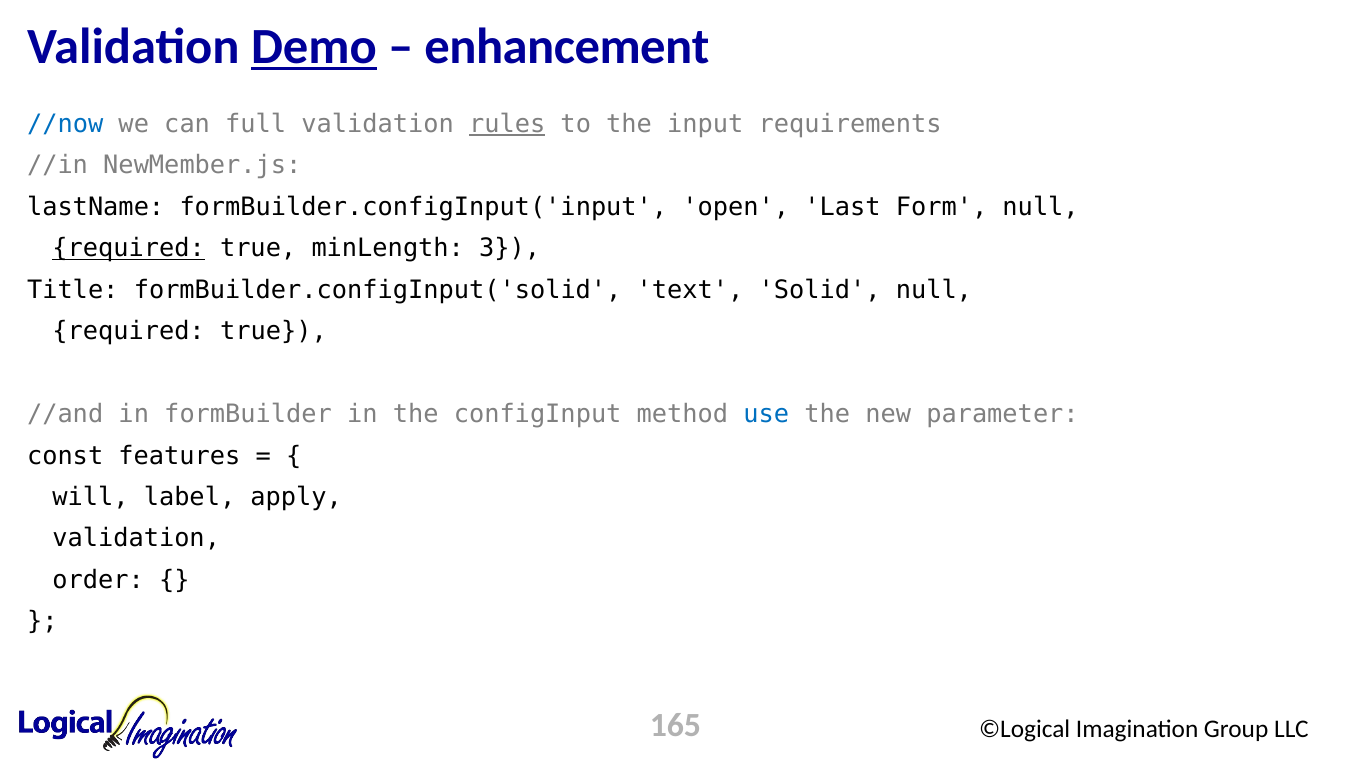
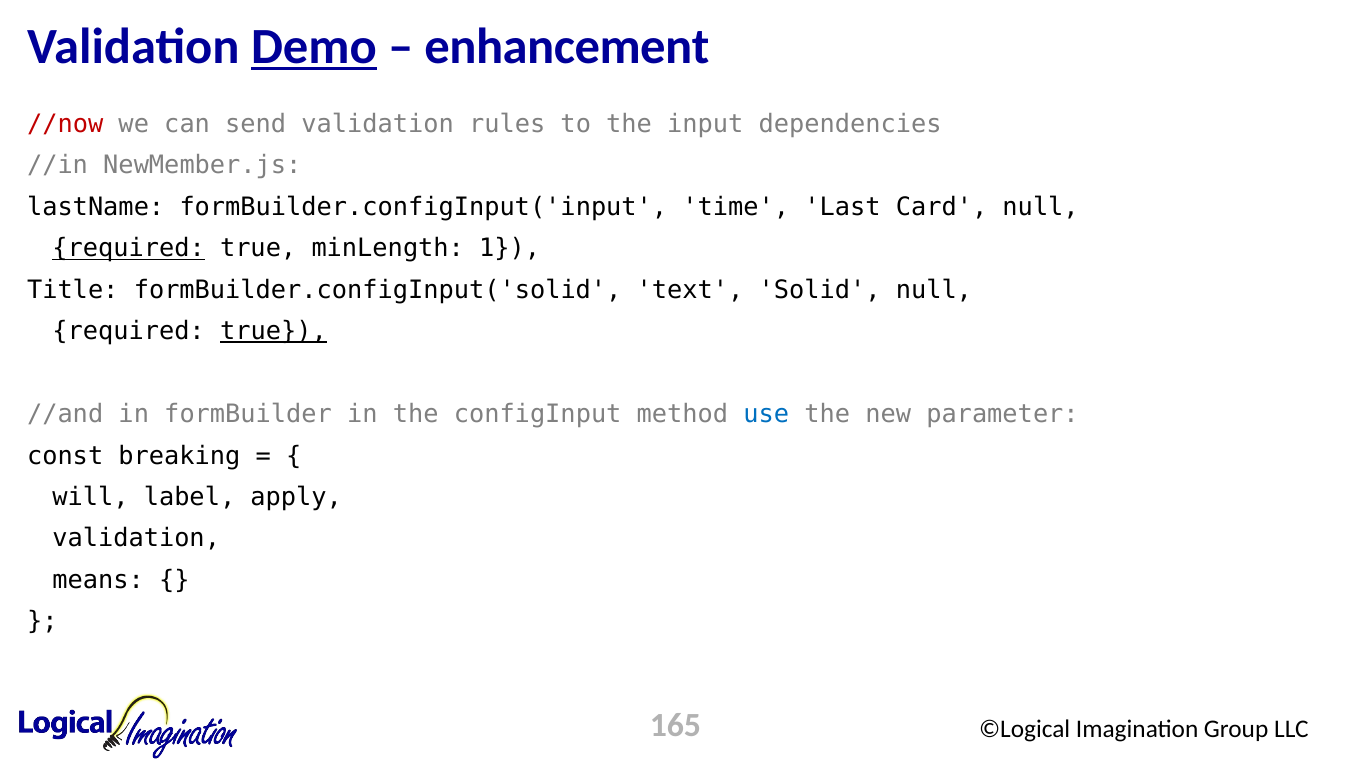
//now colour: blue -> red (65, 124)
full: full -> send (256, 124)
rules underline: present -> none (507, 124)
requirements: requirements -> dependencies (850, 124)
open: open -> time (736, 207)
Form: Form -> Card (942, 207)
3: 3 -> 1 (510, 248)
true underline: none -> present (273, 331)
features: features -> breaking (179, 456)
order: order -> means (98, 580)
